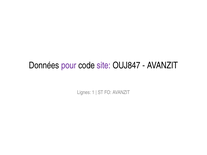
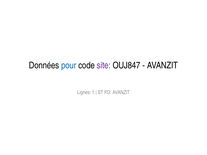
pour colour: purple -> blue (69, 66)
